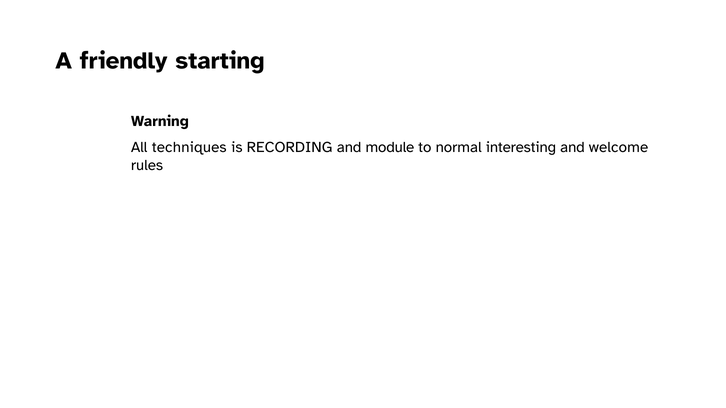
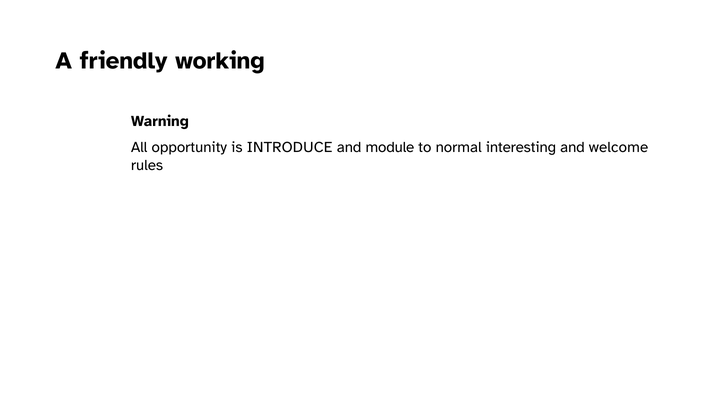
starting: starting -> working (220, 61)
techniques: techniques -> opportunity (189, 147)
RECORDING: RECORDING -> INTRODUCE (290, 147)
